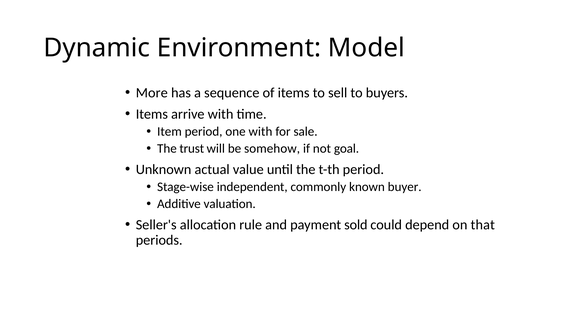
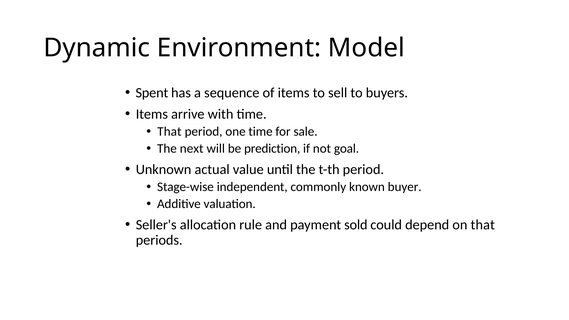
More: More -> Spent (152, 93)
Item: Item -> That (169, 132)
one with: with -> time (261, 132)
trust: trust -> next (192, 149)
somehow: somehow -> prediction (272, 149)
